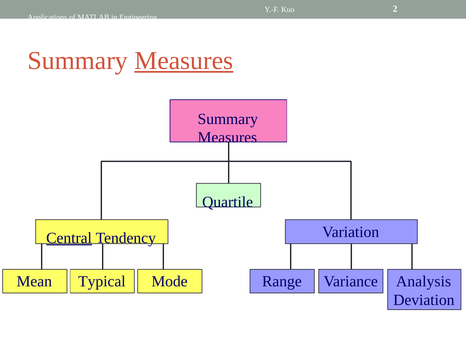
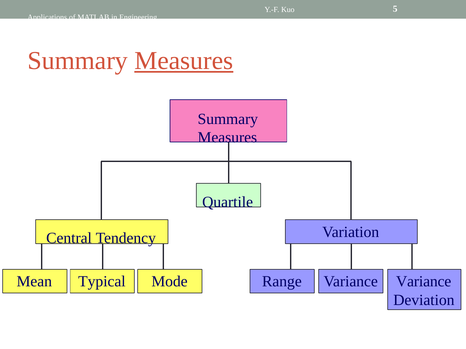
2: 2 -> 5 (395, 9)
Central underline: present -> none (69, 238)
Variance Analysis: Analysis -> Variance (424, 282)
